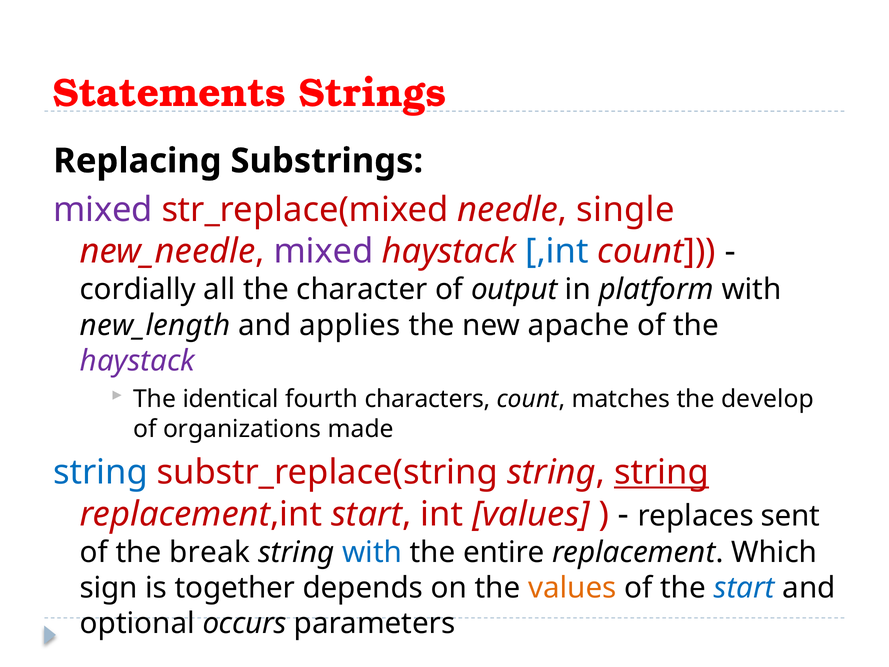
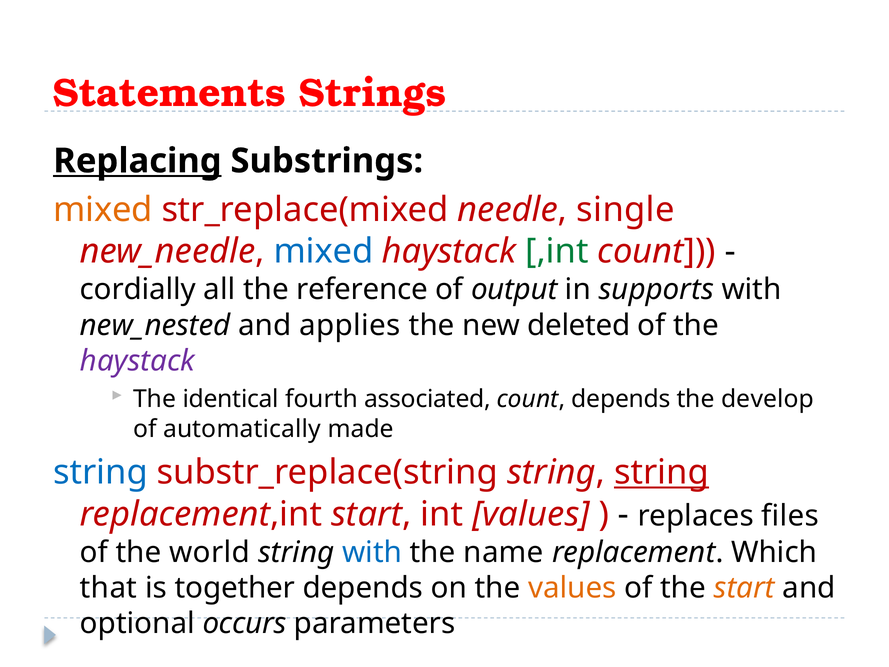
Replacing underline: none -> present (137, 161)
mixed colour: purple -> orange (103, 210)
mixed colour: purple -> blue (323, 251)
,int colour: blue -> green (557, 251)
character: character -> reference (362, 290)
platform: platform -> supports (656, 290)
new_length: new_length -> new_nested (155, 325)
apache: apache -> deleted (579, 325)
characters: characters -> associated (428, 399)
count matches: matches -> depends (621, 399)
organizations: organizations -> automatically (242, 429)
sent: sent -> files (790, 516)
break: break -> world (210, 552)
entire: entire -> name (504, 552)
sign: sign -> that (109, 588)
start colour: blue -> orange (744, 588)
